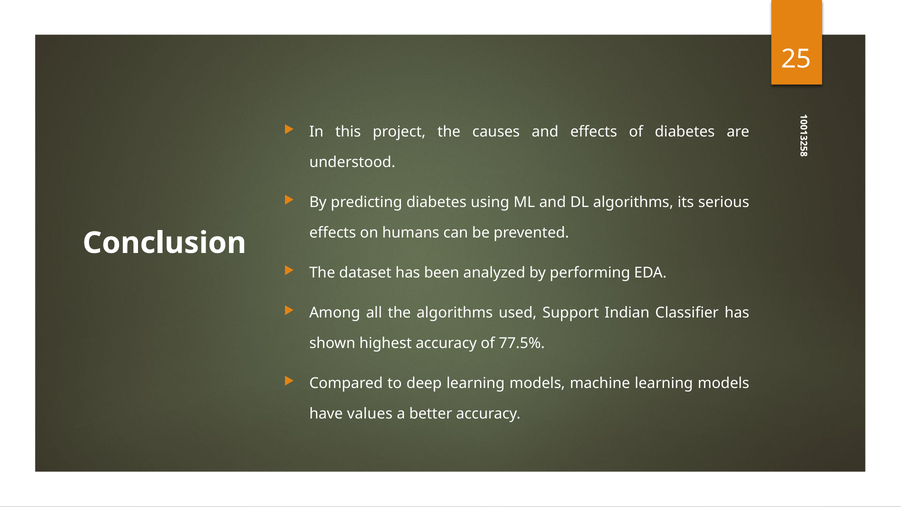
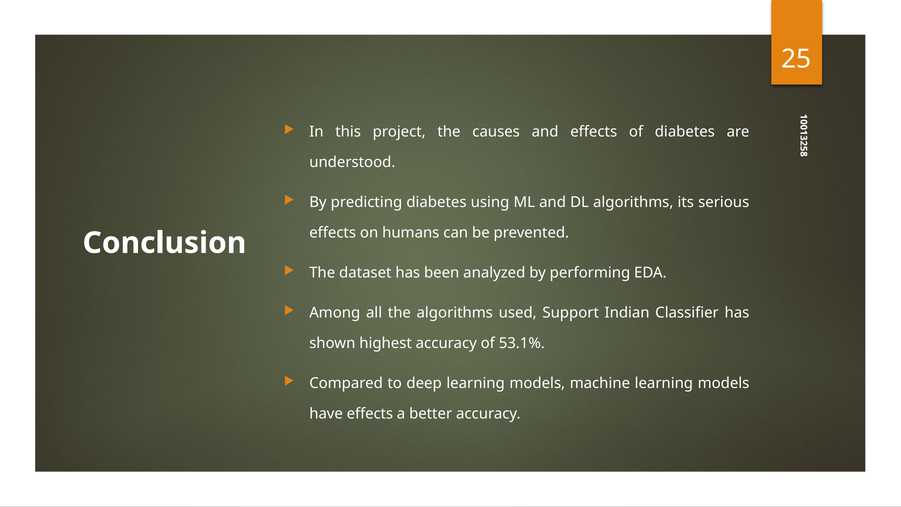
77.5%: 77.5% -> 53.1% (522, 343)
have values: values -> effects (370, 414)
